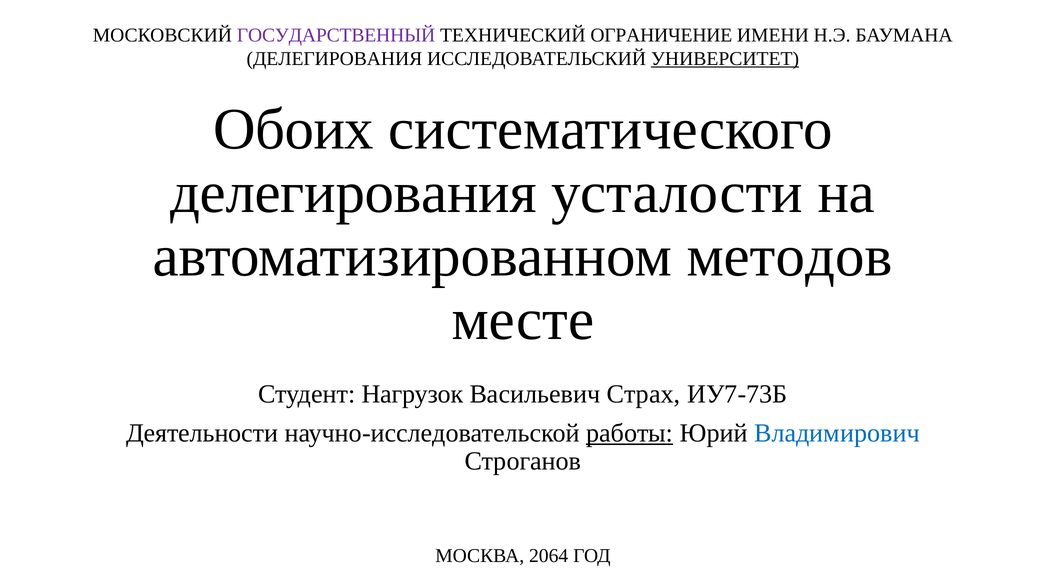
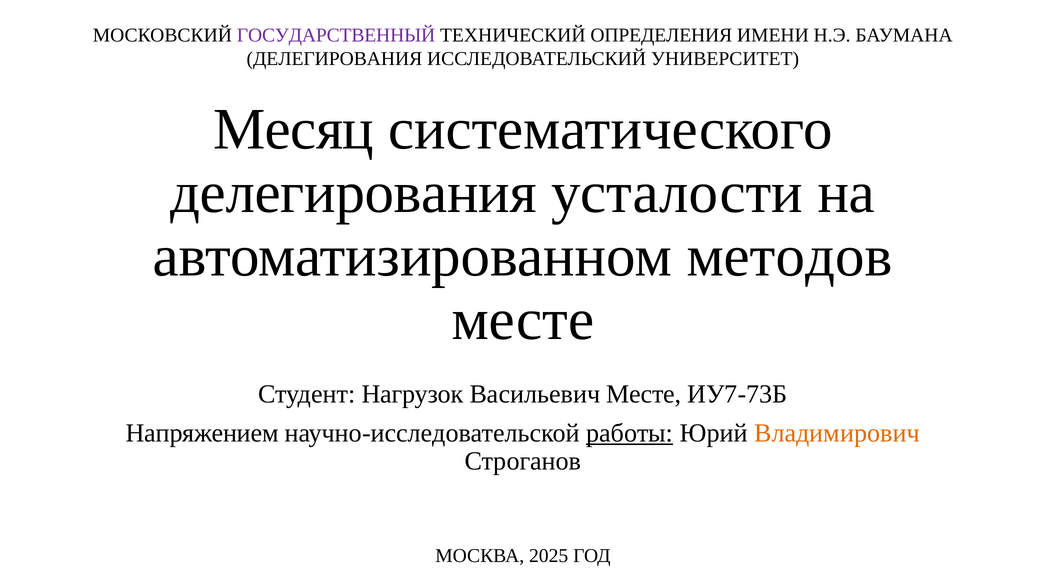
ОГРАНИЧЕНИЕ: ОГРАНИЧЕНИЕ -> ОПРЕДЕЛЕНИЯ (661, 35)
УНИВЕРСИТЕТ underline: present -> none (725, 59)
Обоих: Обоих -> Месяц (294, 130)
Васильевич Страх: Страх -> Месте (644, 394)
Деятельности: Деятельности -> Напряжением (202, 433)
Владимирович colour: blue -> orange (837, 433)
2064: 2064 -> 2025 (549, 556)
